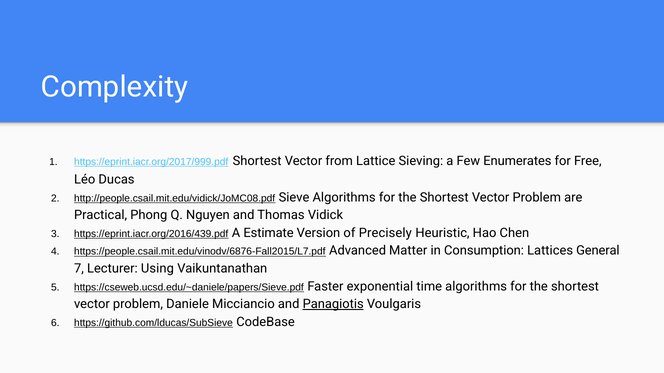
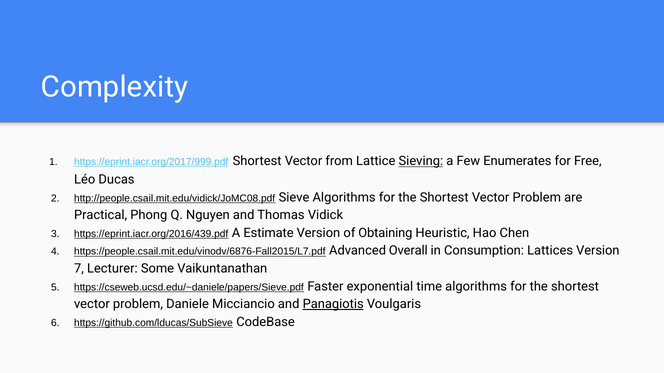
Sieving underline: none -> present (421, 161)
Precisely: Precisely -> Obtaining (385, 233)
Matter: Matter -> Overall (408, 251)
Lattices General: General -> Version (598, 251)
Using: Using -> Some (157, 269)
